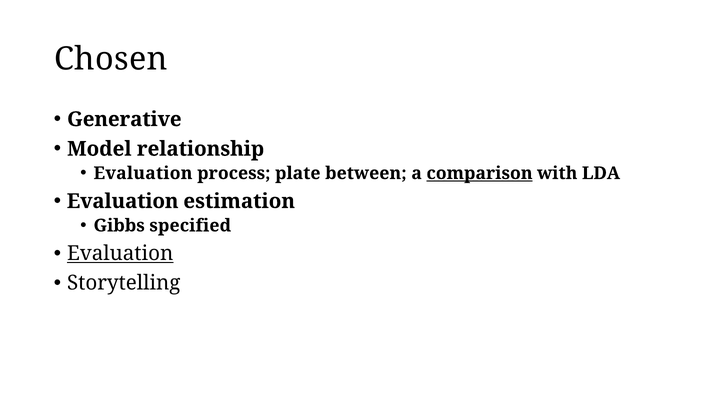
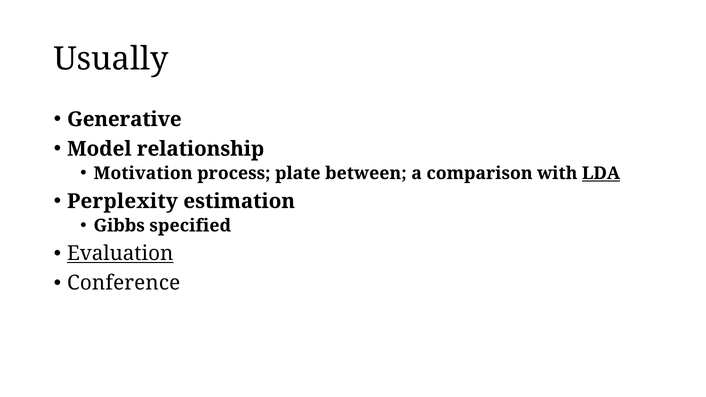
Chosen: Chosen -> Usually (111, 59)
Evaluation: Evaluation -> Motivation (143, 173)
comparison underline: present -> none (480, 173)
LDA underline: none -> present (601, 173)
Evaluation: Evaluation -> Perplexity (122, 201)
Storytelling: Storytelling -> Conference (124, 283)
